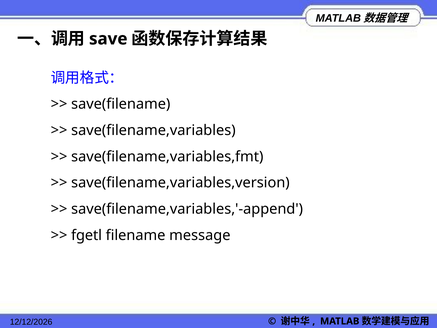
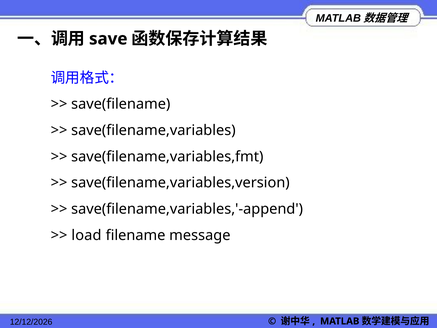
fgetl: fgetl -> load (86, 235)
